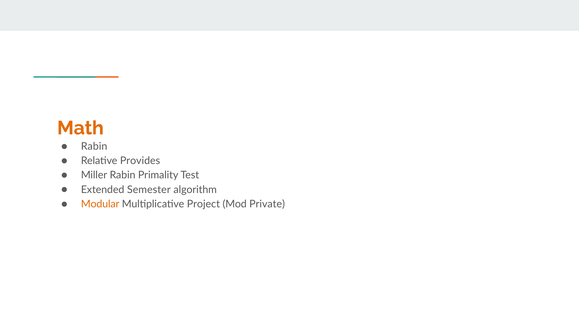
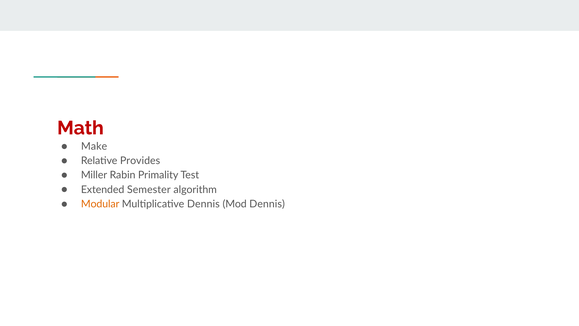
Math colour: orange -> red (80, 128)
Rabin: Rabin -> Make (94, 146)
Multiplicative Project: Project -> Dennis (203, 204)
Mod Private: Private -> Dennis (267, 204)
